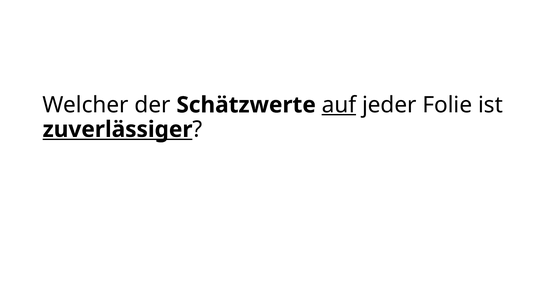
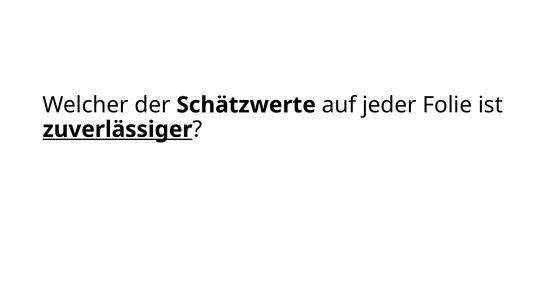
auf underline: present -> none (339, 105)
